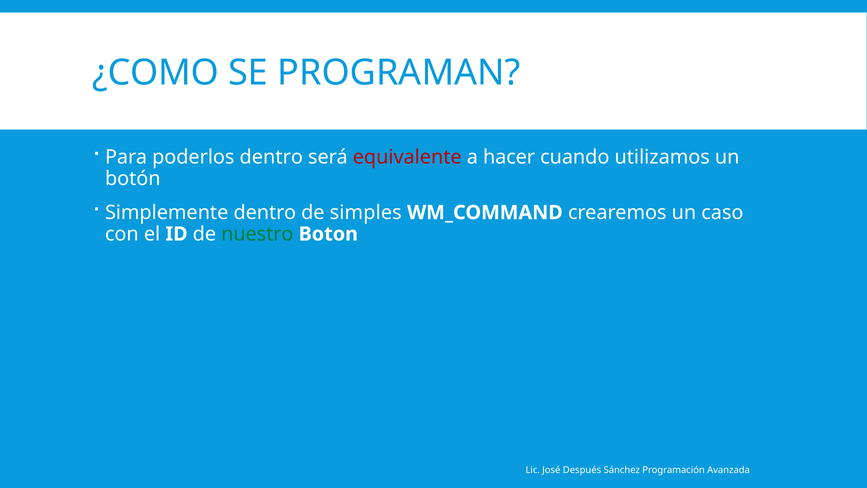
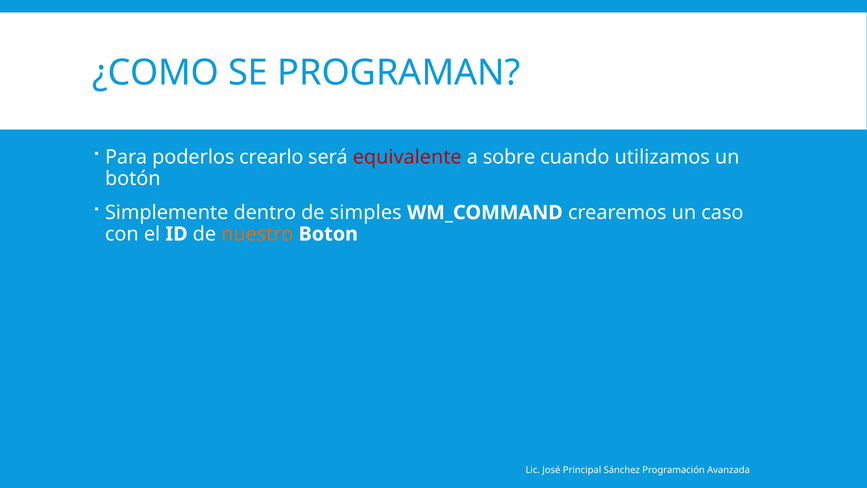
poderlos dentro: dentro -> crearlo (271, 157)
hacer: hacer -> sobre (509, 157)
nuestro colour: green -> orange (257, 234)
Después: Después -> Principal (582, 470)
